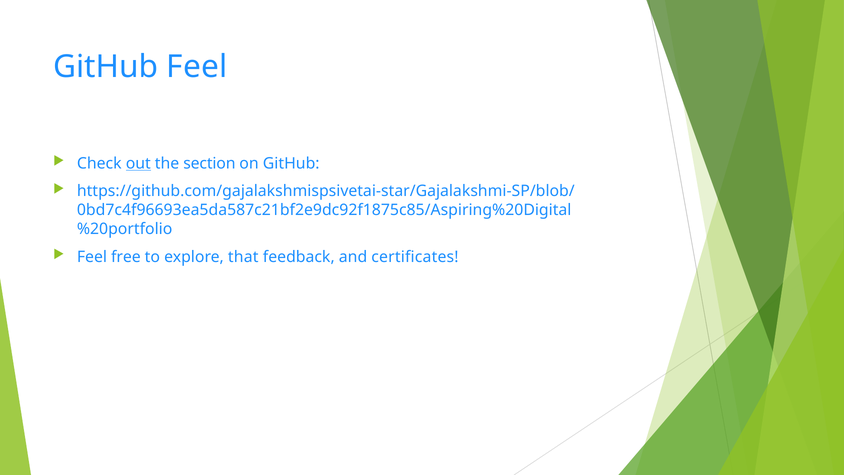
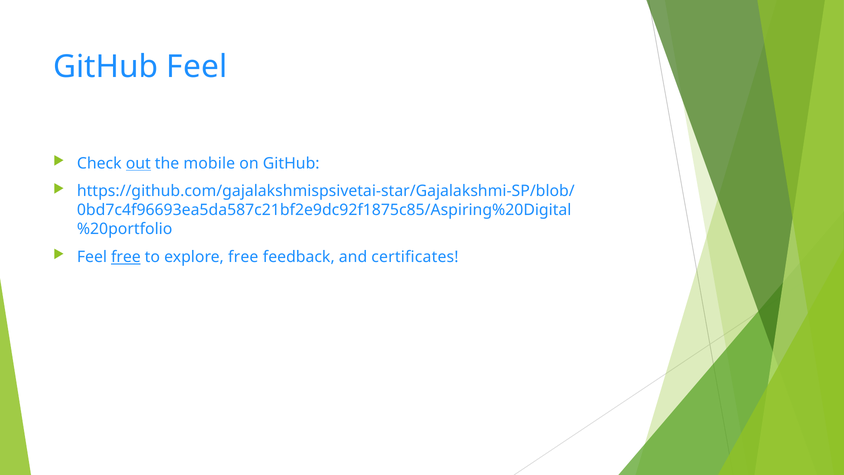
section: section -> mobile (209, 163)
free underline: none -> present (126, 257)
explore that: that -> free (243, 257)
